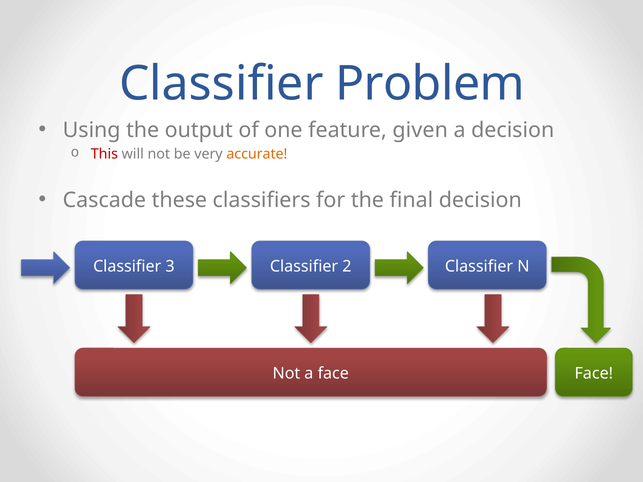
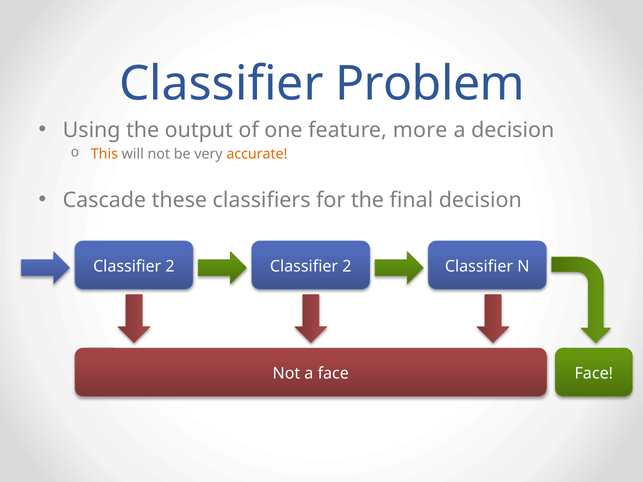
given: given -> more (420, 130)
This colour: red -> orange (104, 154)
3: 3 -> 2 (170, 266)
